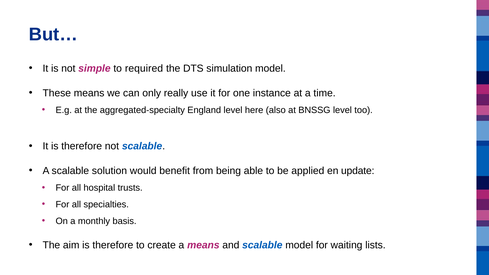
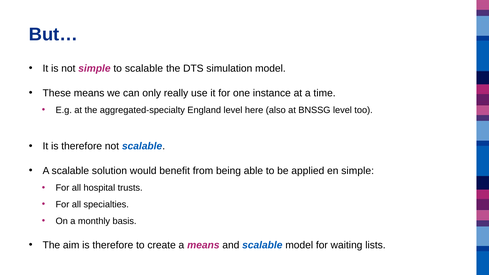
to required: required -> scalable (144, 69)
en update: update -> simple (358, 171)
